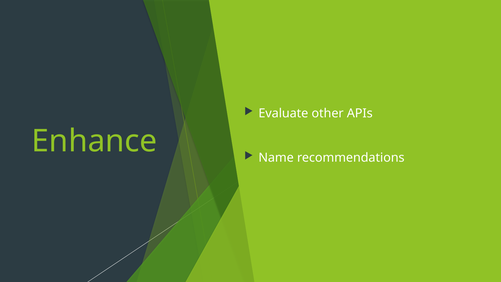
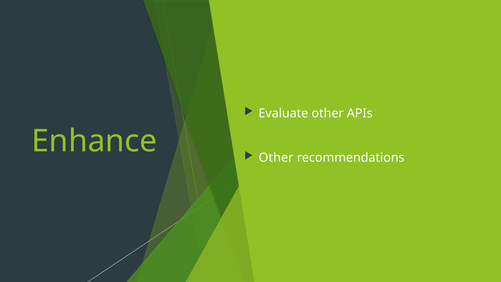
Name: Name -> Other (276, 157)
